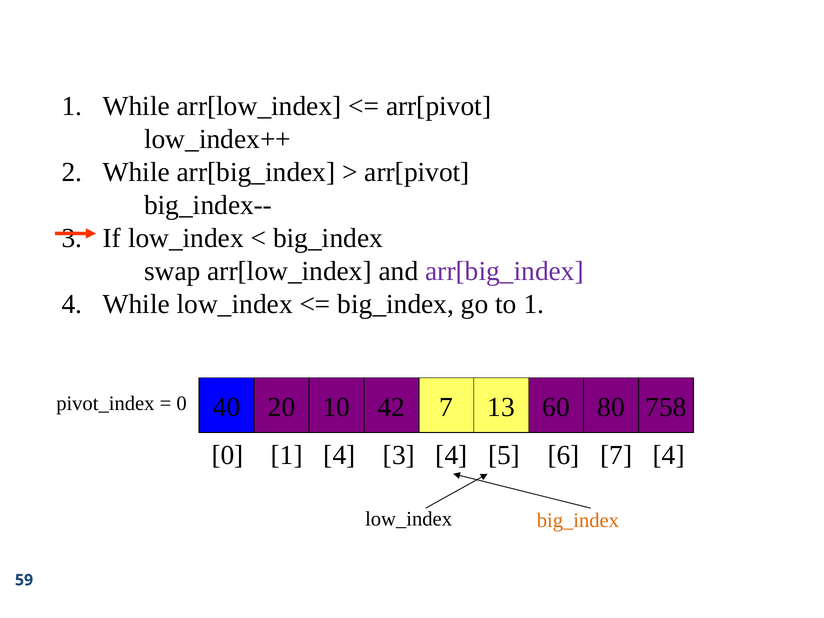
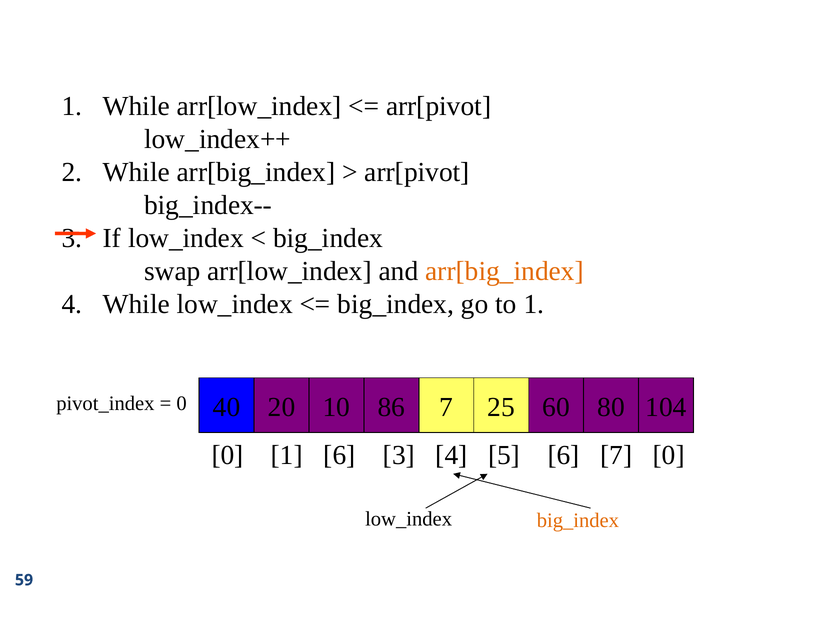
arr[big_index colour: purple -> orange (505, 271)
42: 42 -> 86 (391, 407)
13: 13 -> 25 (501, 407)
758: 758 -> 104 (666, 407)
1 4: 4 -> 6 (339, 455)
7 4: 4 -> 0 (669, 455)
